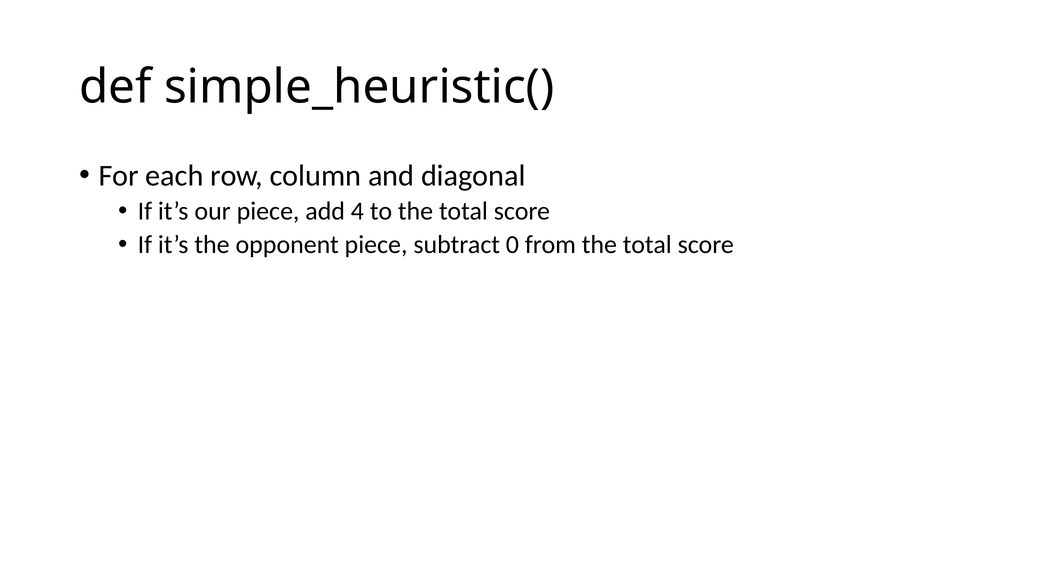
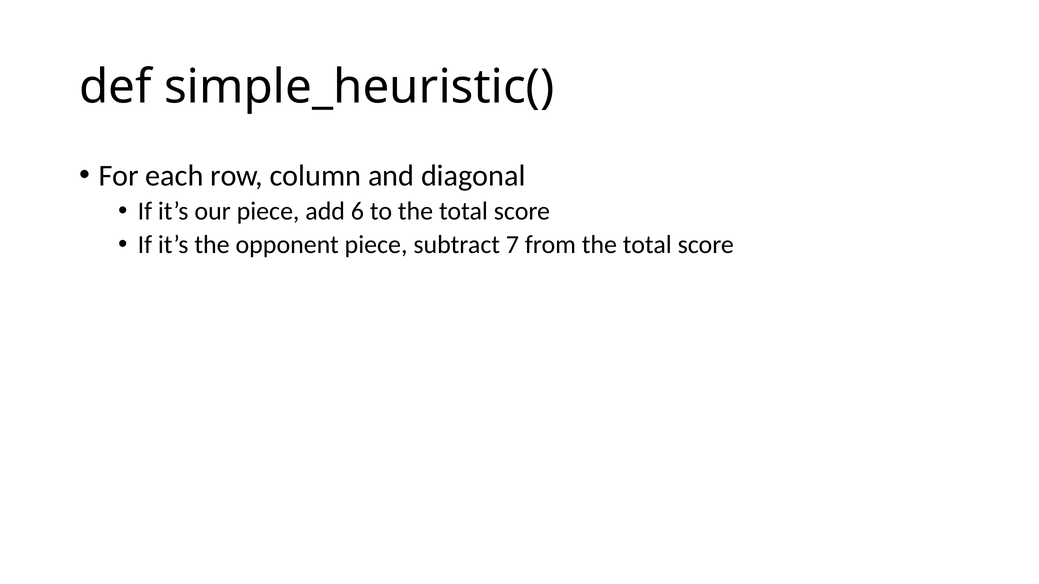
4: 4 -> 6 (357, 211)
0: 0 -> 7 (512, 245)
